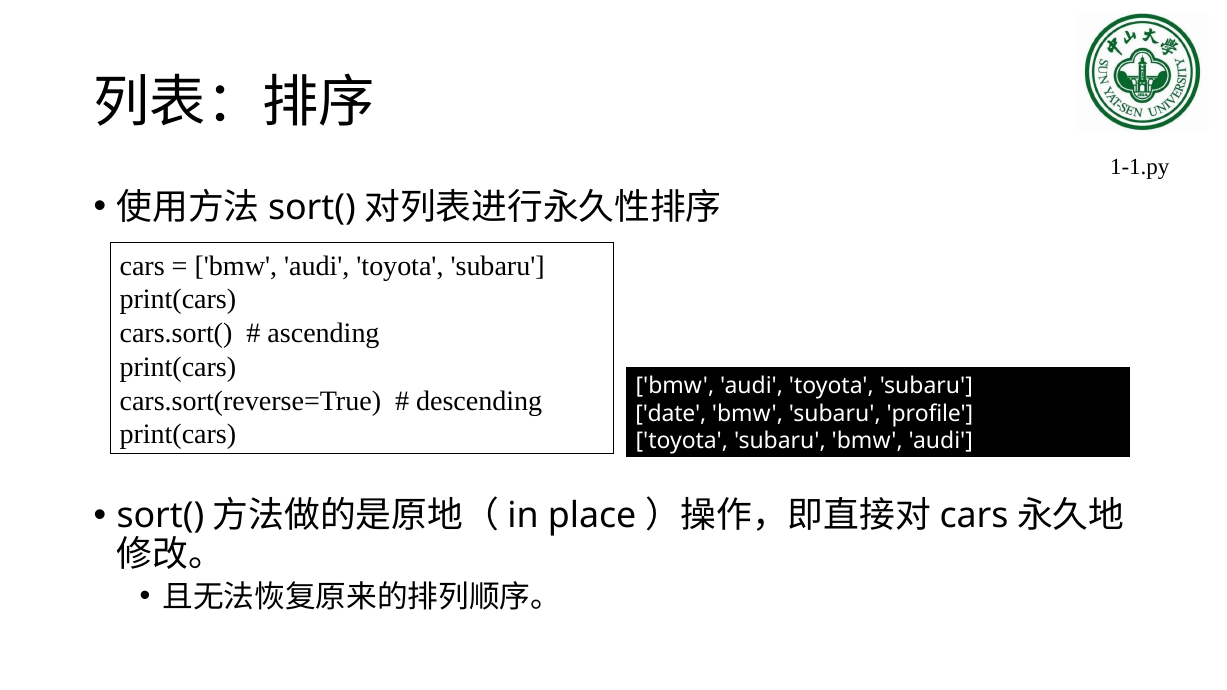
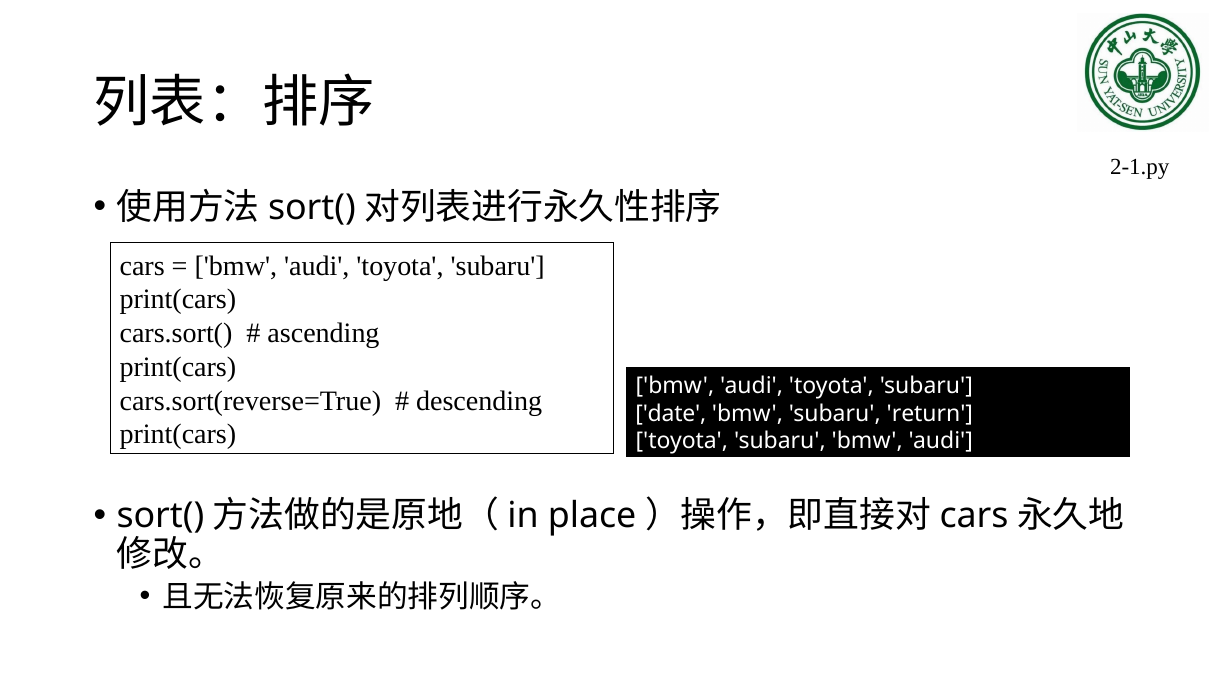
1-1.py: 1-1.py -> 2-1.py (1140, 166)
profile: profile -> return (930, 414)
